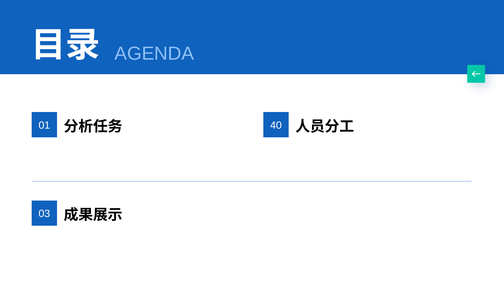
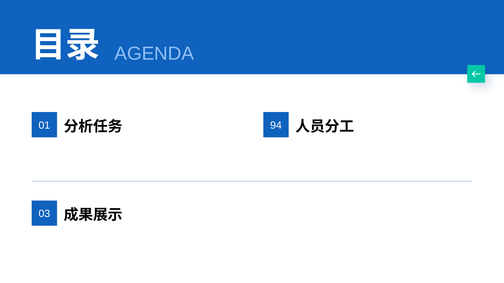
40: 40 -> 94 (276, 126)
